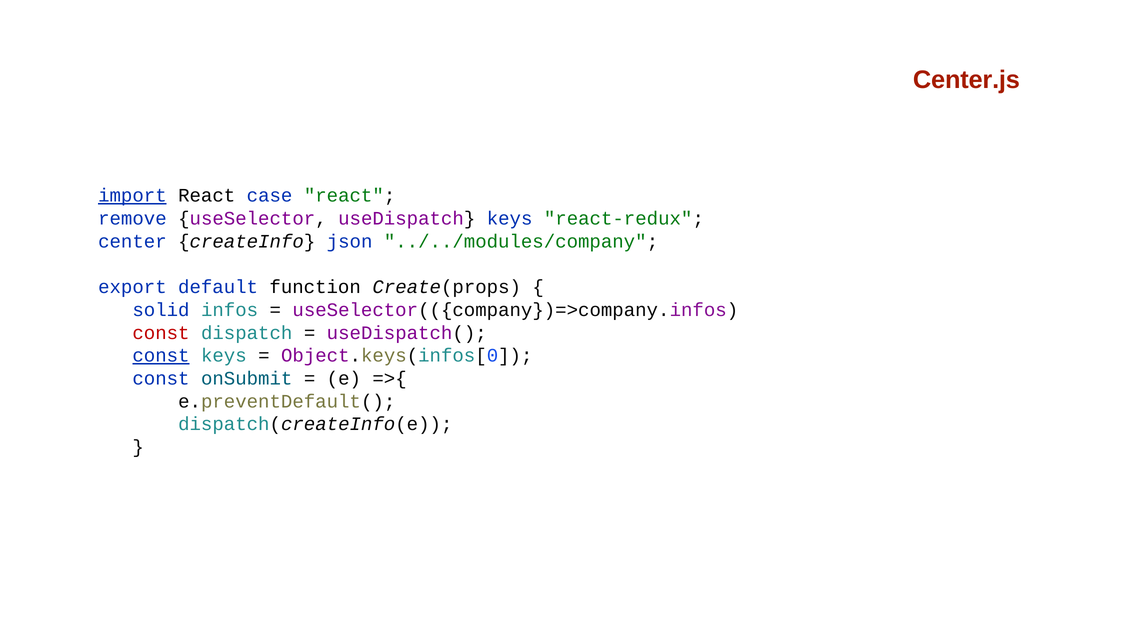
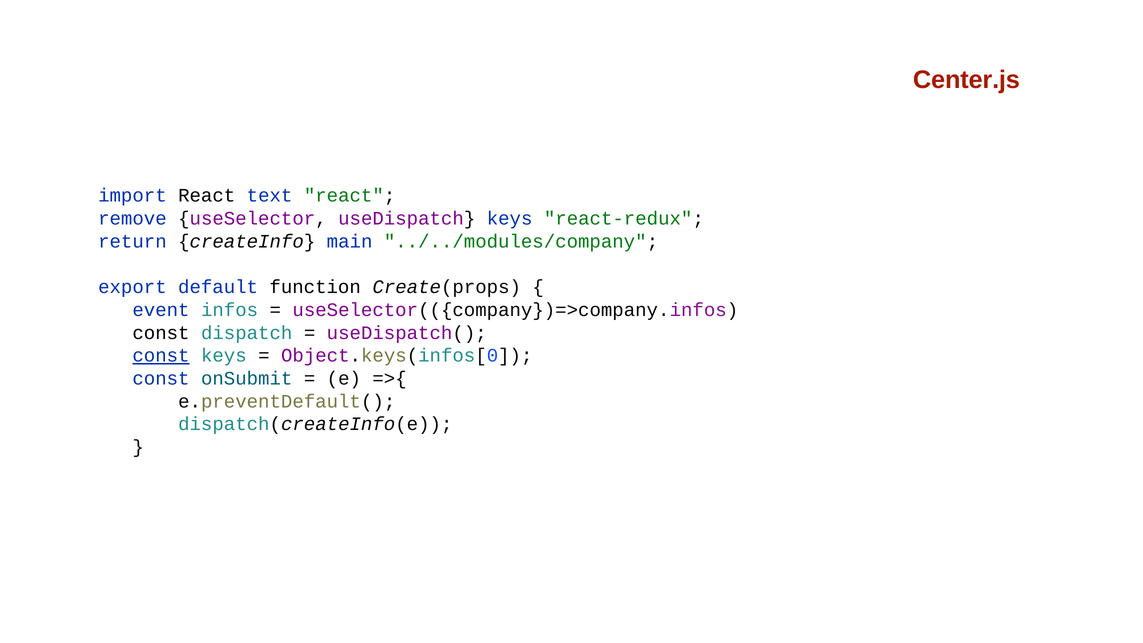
import underline: present -> none (132, 196)
case: case -> text (270, 196)
center: center -> return (132, 241)
json: json -> main (350, 241)
solid: solid -> event (161, 310)
const colour: red -> black (161, 333)
